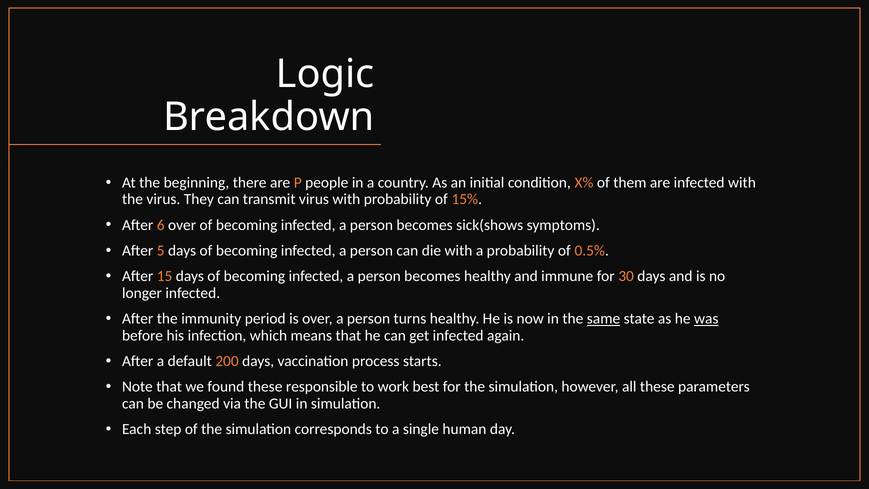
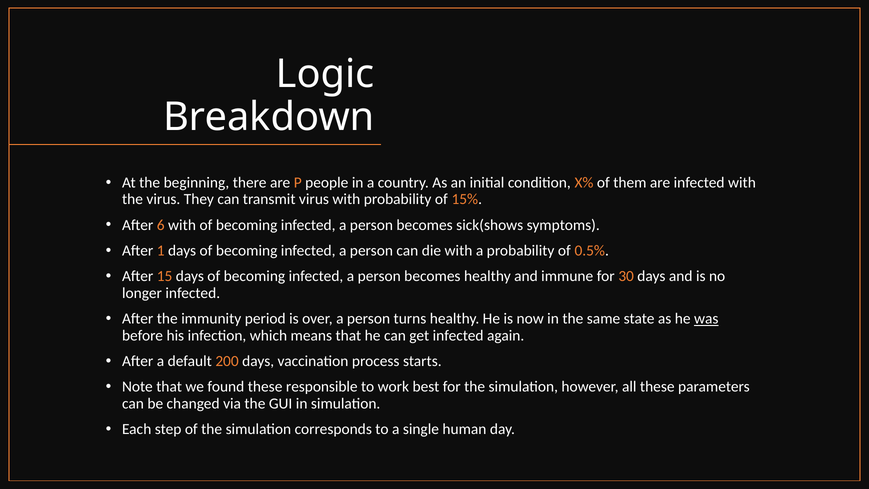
6 over: over -> with (182, 225)
5: 5 -> 1 (161, 251)
same underline: present -> none (604, 319)
